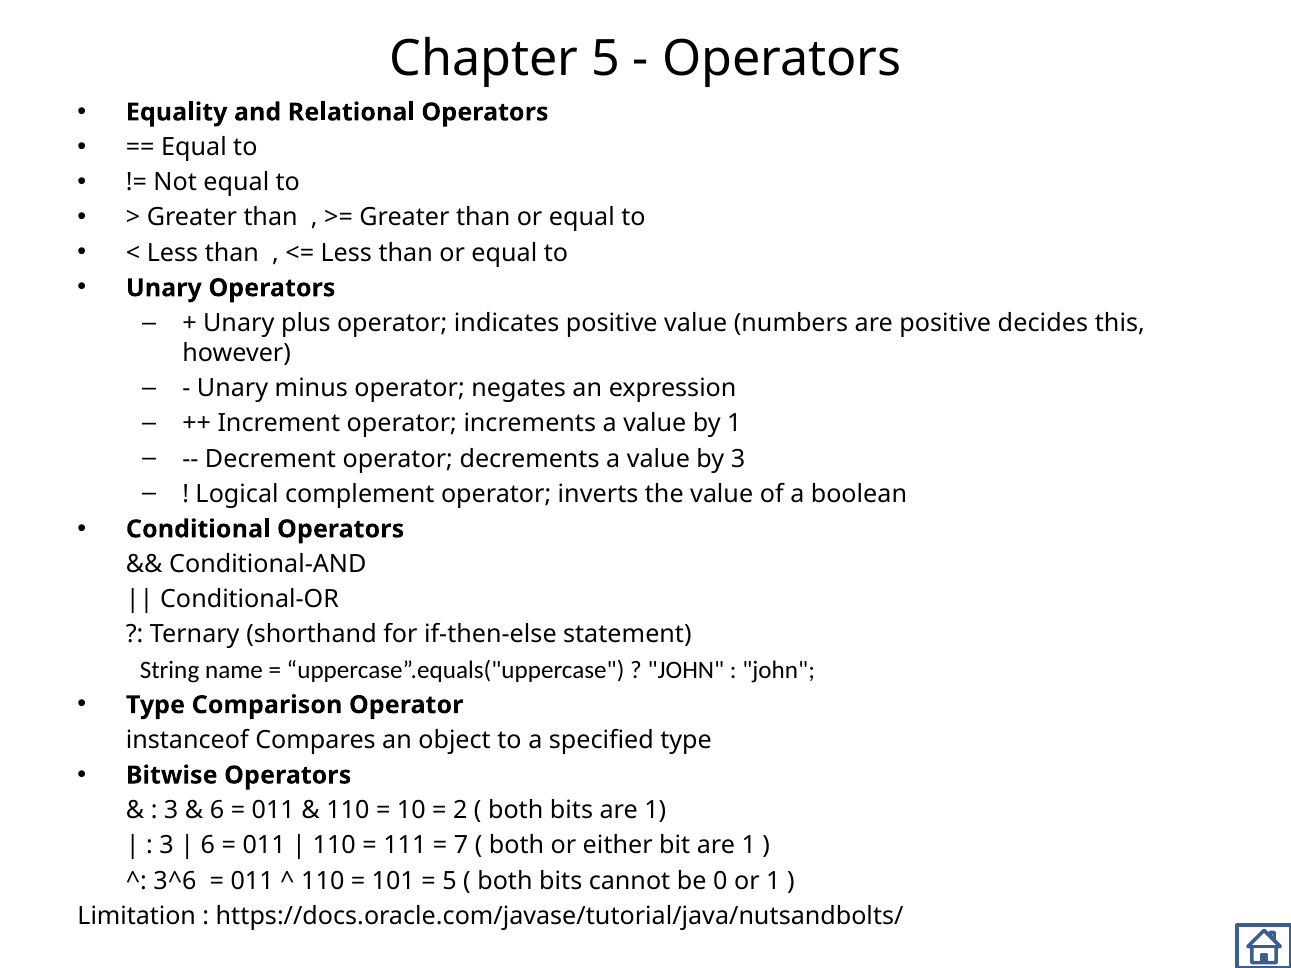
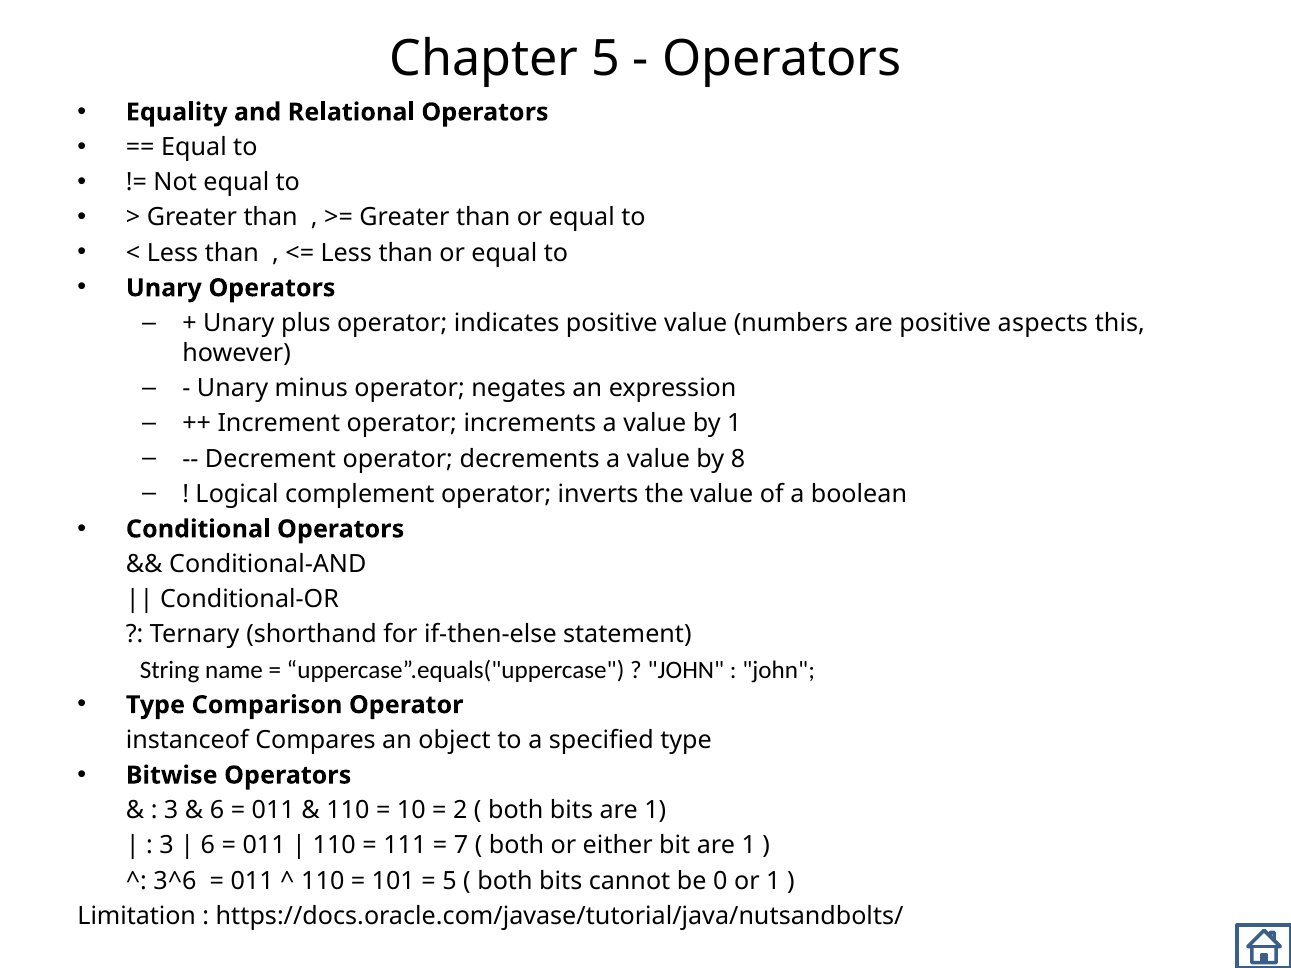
decides: decides -> aspects (1043, 323)
by 3: 3 -> 8 (738, 459)
